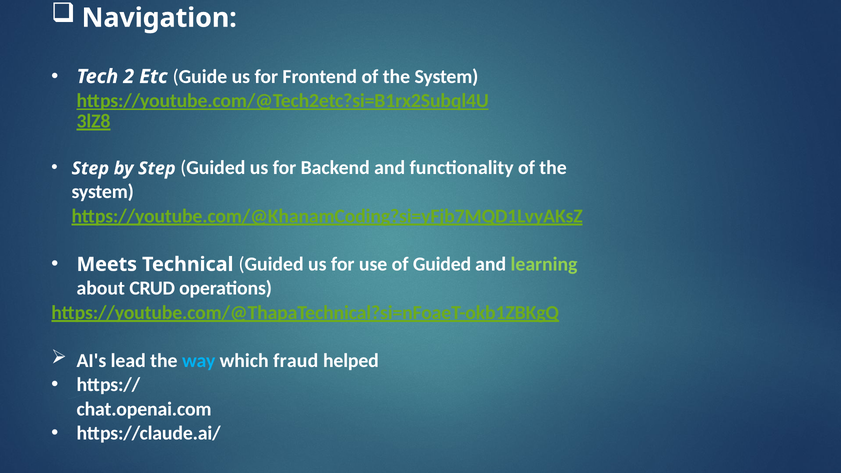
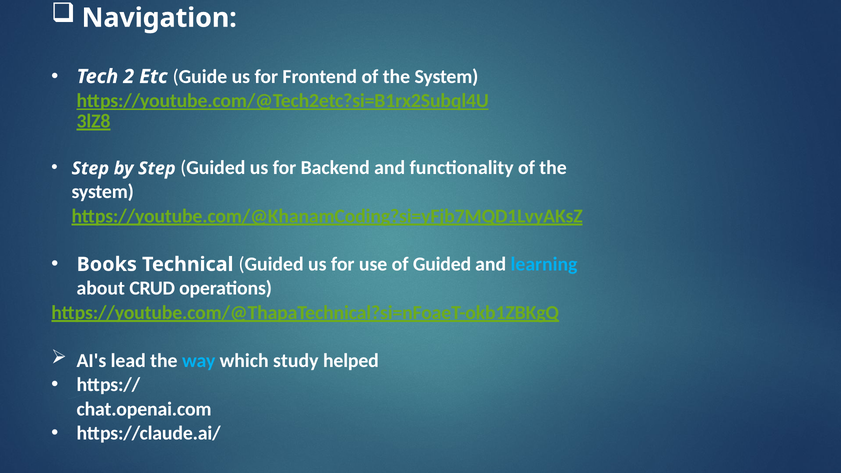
Meets: Meets -> Books (107, 264)
learning colour: light green -> light blue (544, 264)
fraud: fraud -> study (296, 361)
